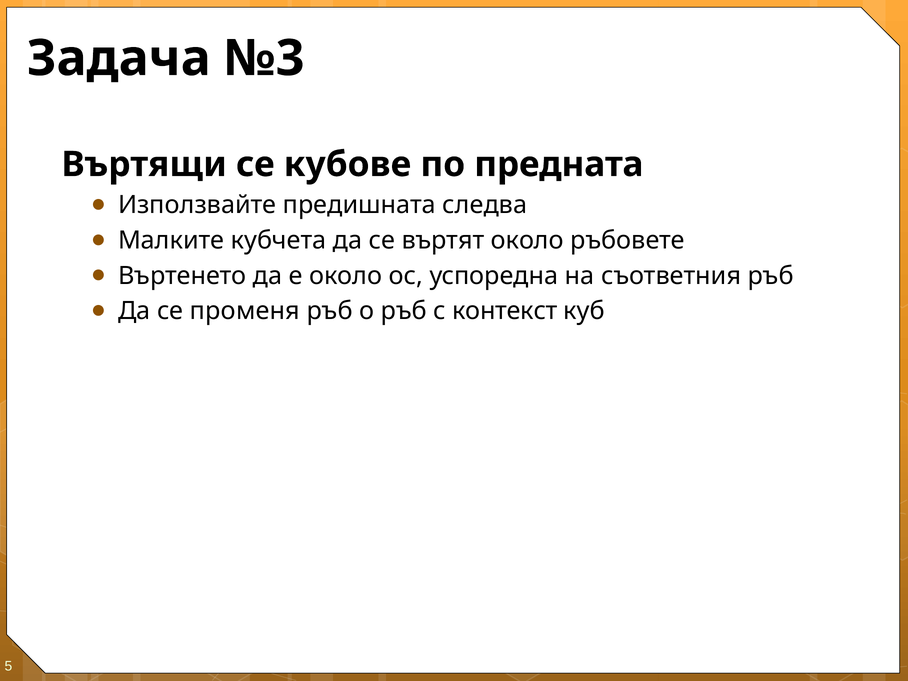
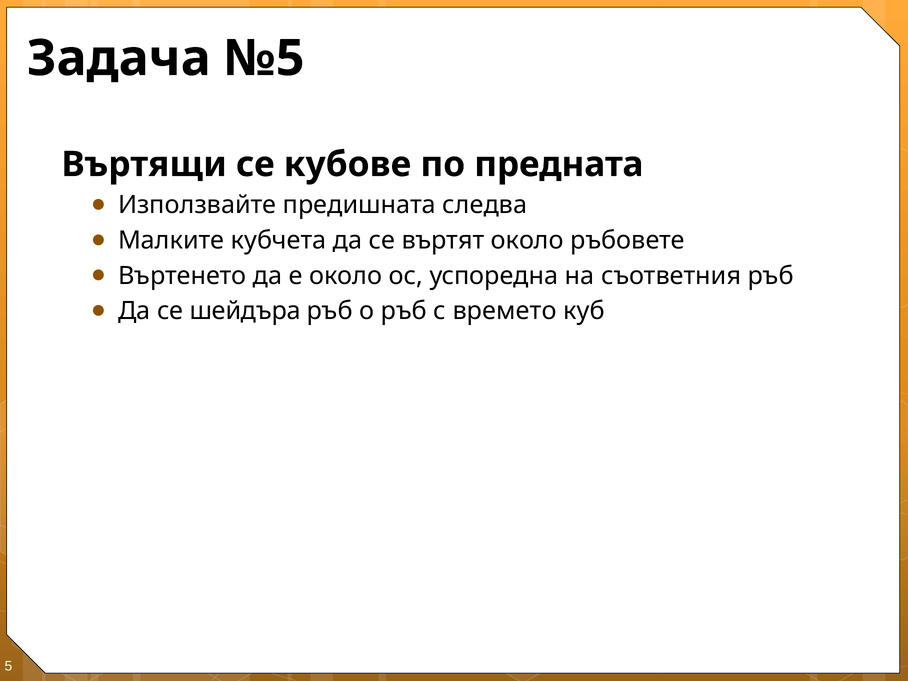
№3: №3 -> №5 (264, 58)
променя: променя -> шейдъра (245, 311)
контекст: контекст -> времето (505, 311)
